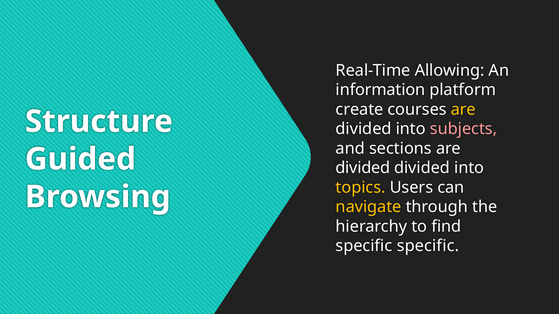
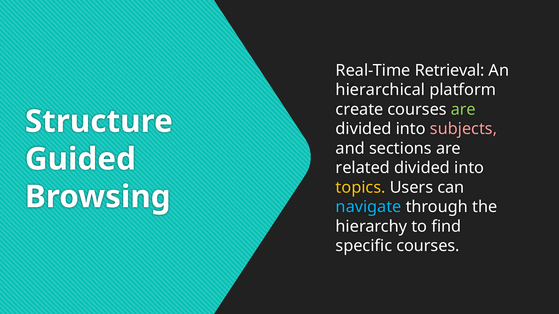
Allowing: Allowing -> Retrieval (450, 70)
information: information -> hierarchical (380, 90)
are colour: yellow -> light green (463, 110)
divided: divided -> related (363, 168)
navigate colour: yellow -> light blue (369, 207)
specific specific: specific -> courses (428, 246)
